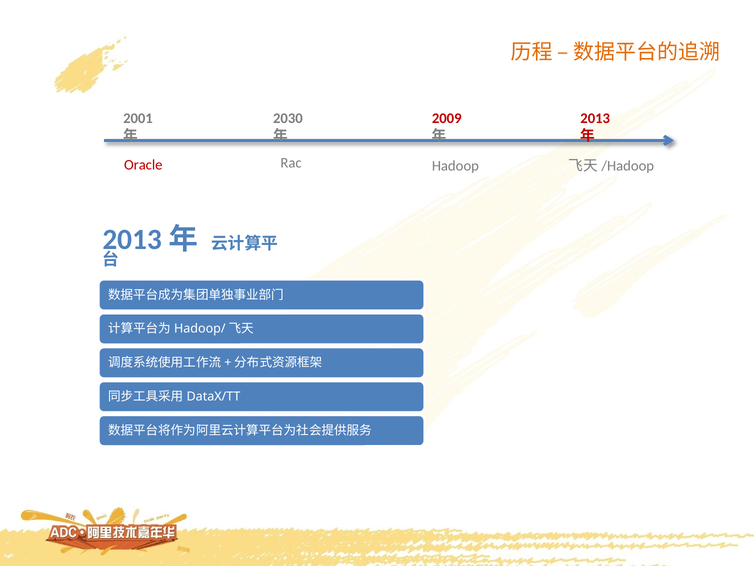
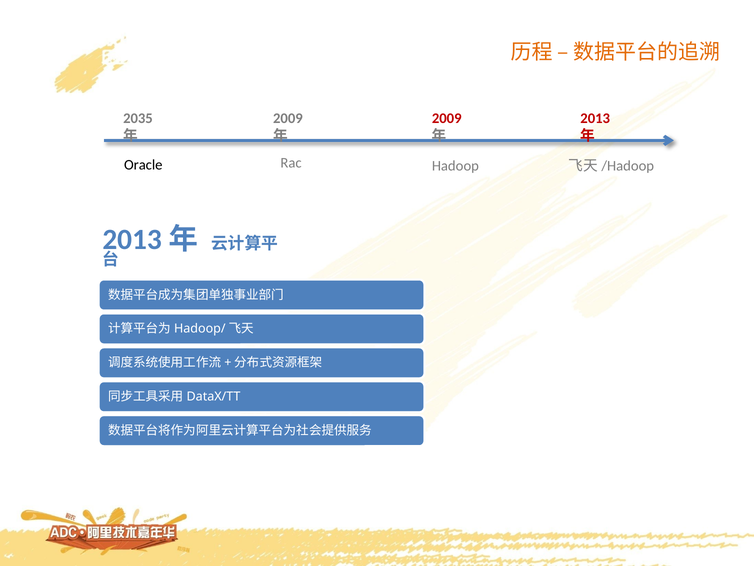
2001: 2001 -> 2035 (138, 118)
2030: 2030 -> 2009 (288, 118)
Oracle colour: red -> black (143, 165)
